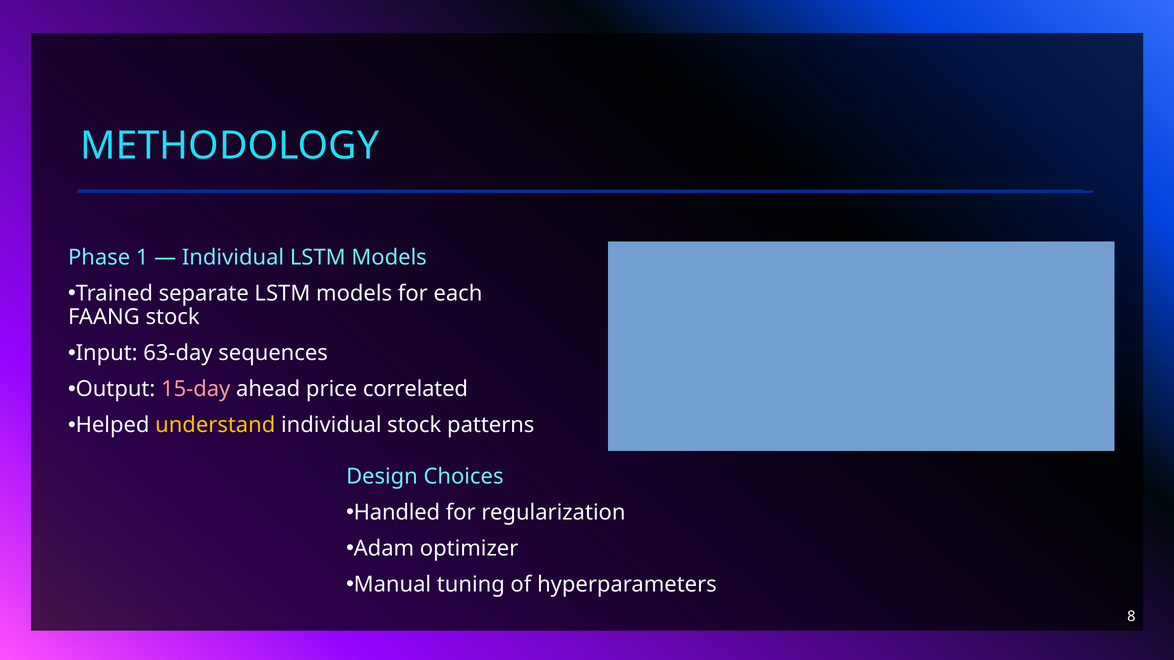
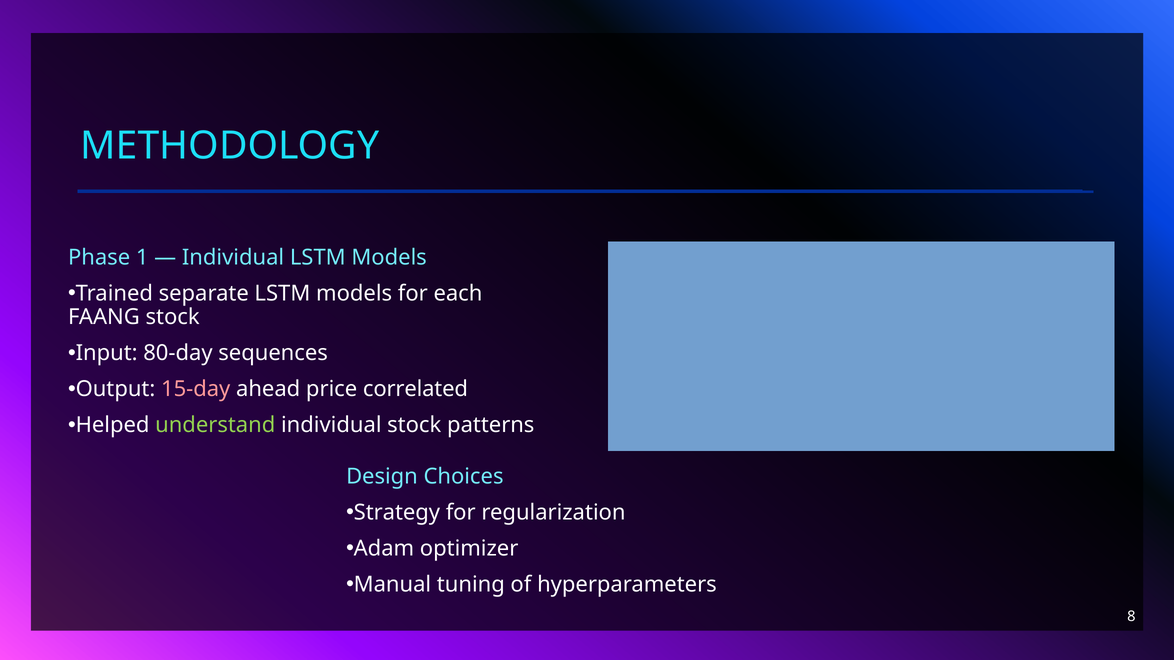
63-day: 63-day -> 80-day (178, 353)
understand colour: yellow -> light green (215, 425)
Handled: Handled -> Strategy (397, 513)
